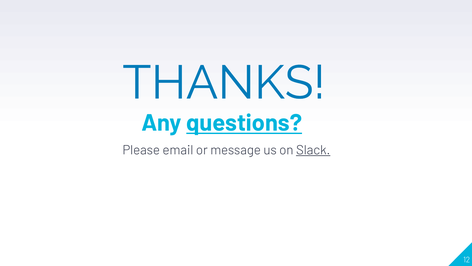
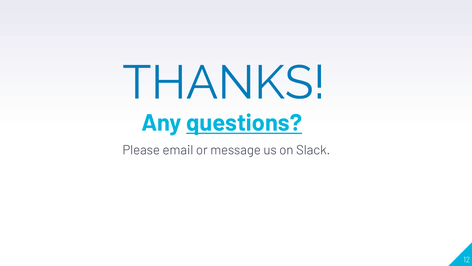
Slack underline: present -> none (313, 150)
